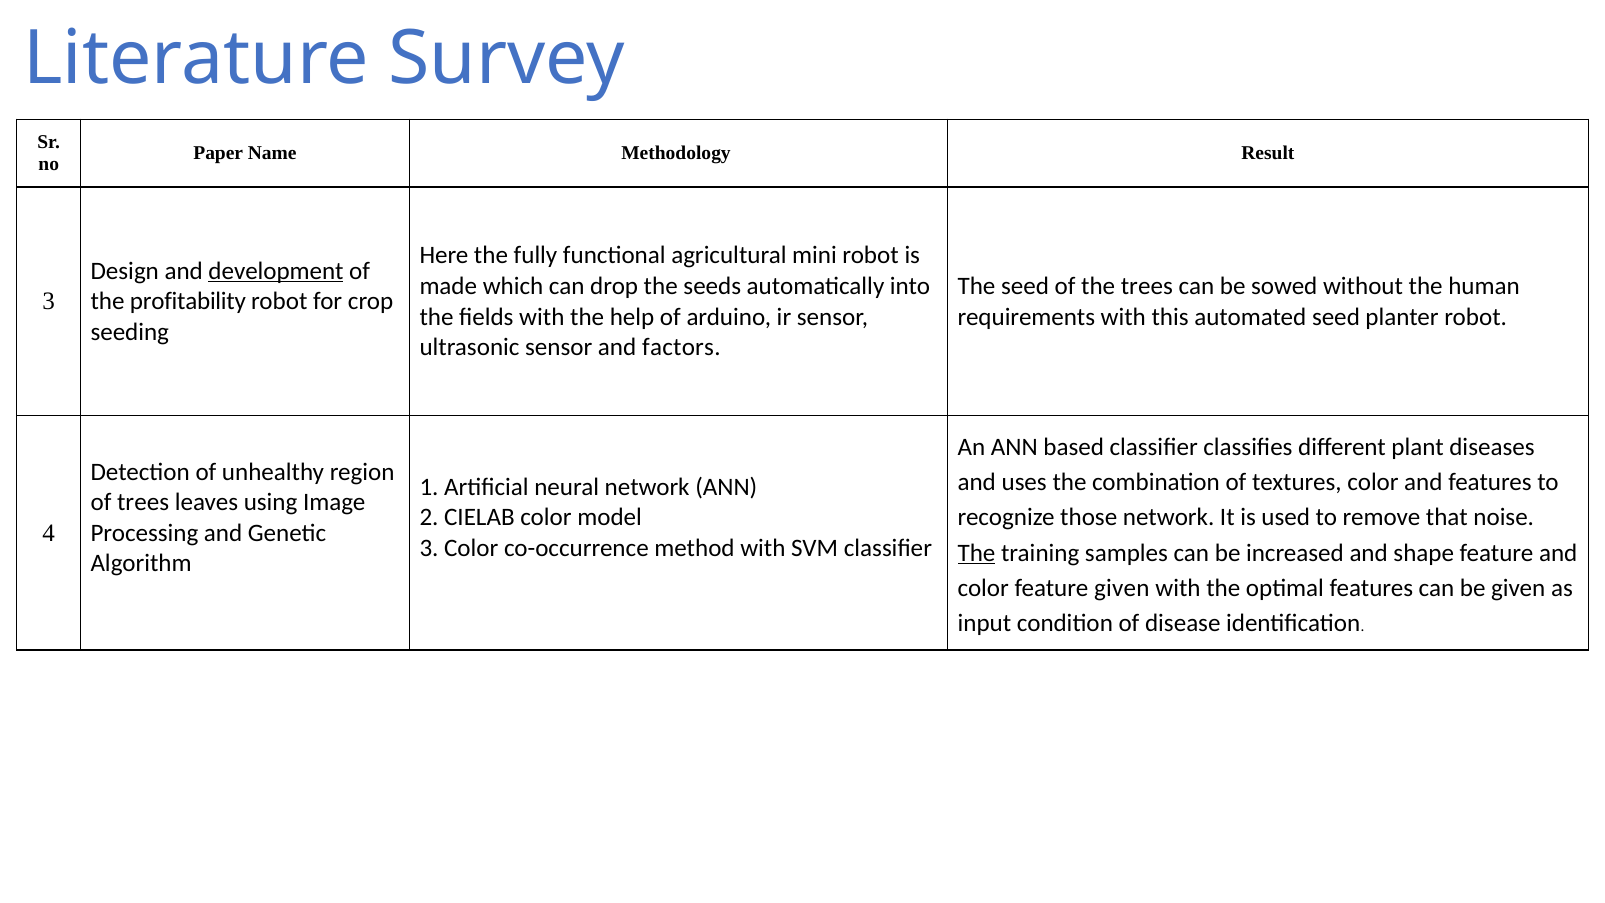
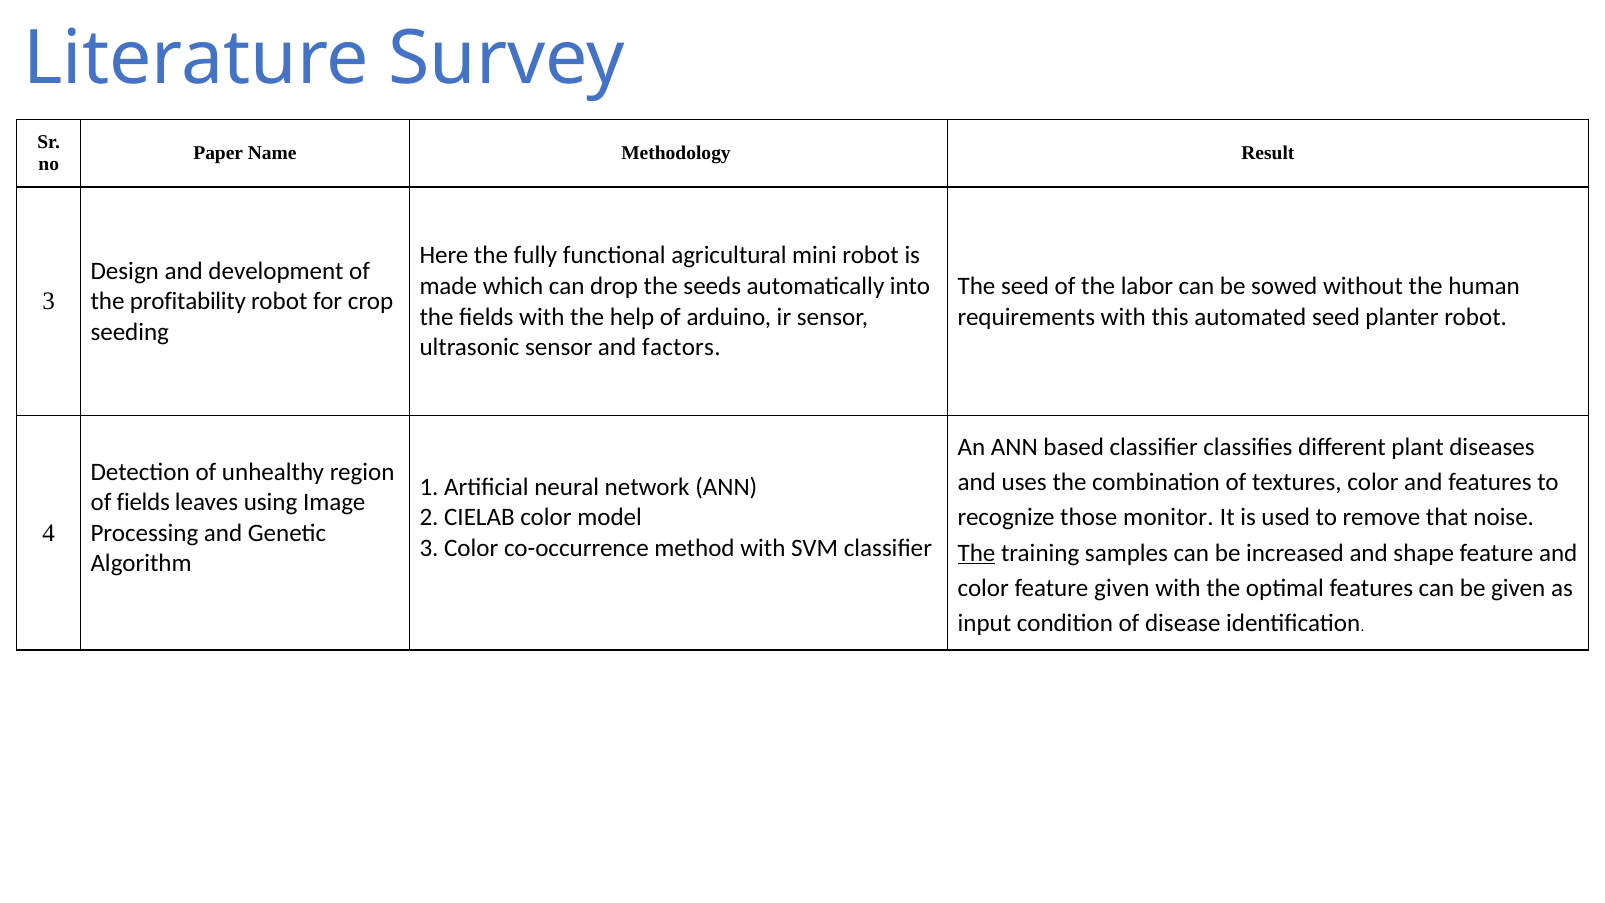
development underline: present -> none (276, 271)
the trees: trees -> labor (1147, 286)
of trees: trees -> fields (143, 502)
those network: network -> monitor (1169, 518)
